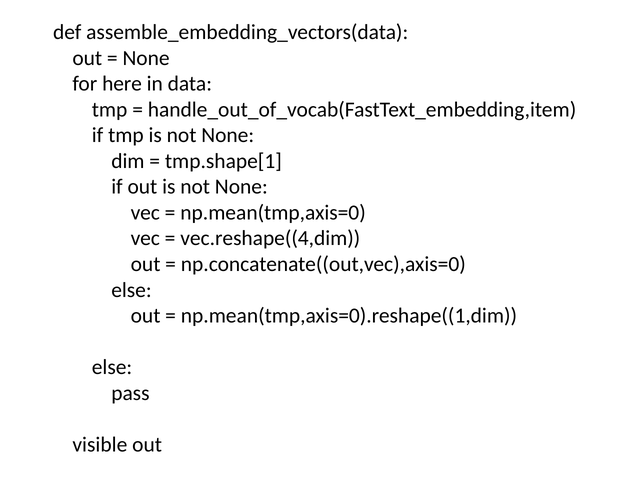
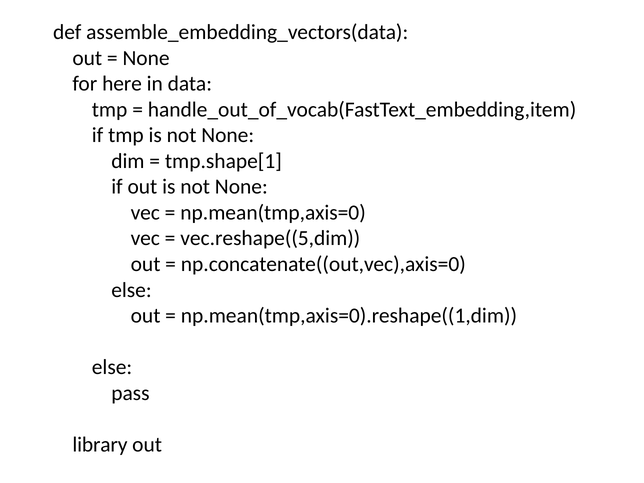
vec.reshape((4,dim: vec.reshape((4,dim -> vec.reshape((5,dim (270, 238)
visible: visible -> library (100, 444)
